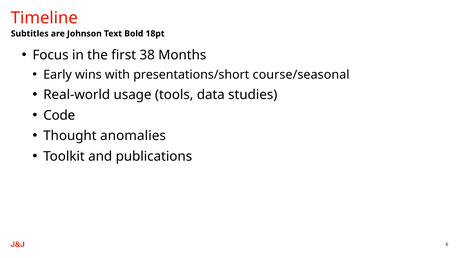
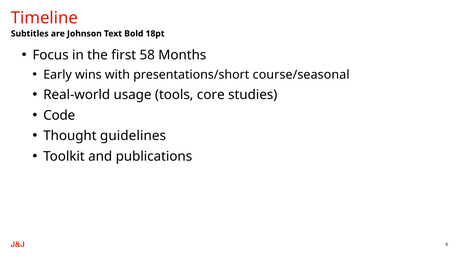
38: 38 -> 58 (147, 55)
data: data -> core (211, 95)
anomalies: anomalies -> guidelines (133, 136)
